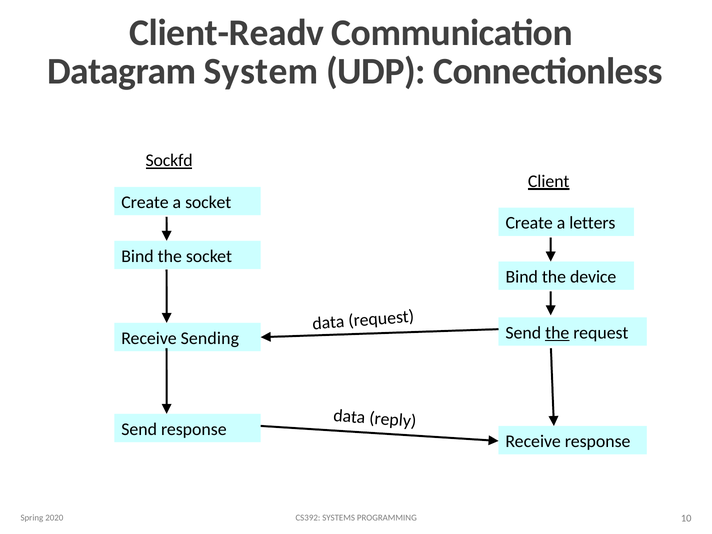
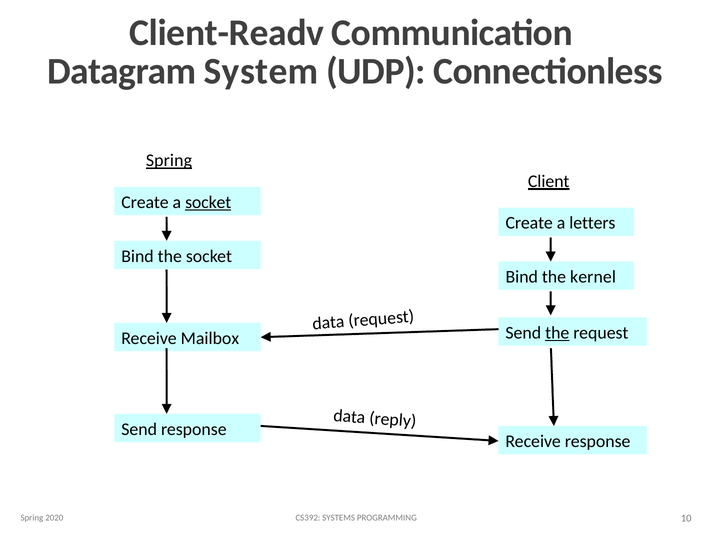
Sockfd: Sockfd -> Spring (169, 161)
socket underline: none -> present (208, 202)
device: device -> kernel (593, 277)
Sending: Sending -> Mailbox (210, 338)
